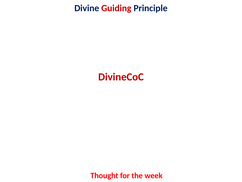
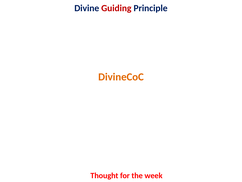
DivineCoC colour: red -> orange (121, 77)
